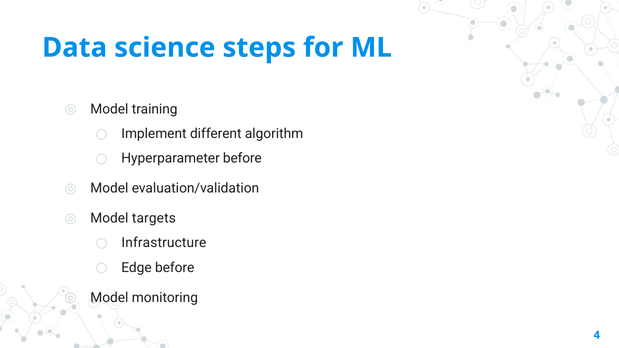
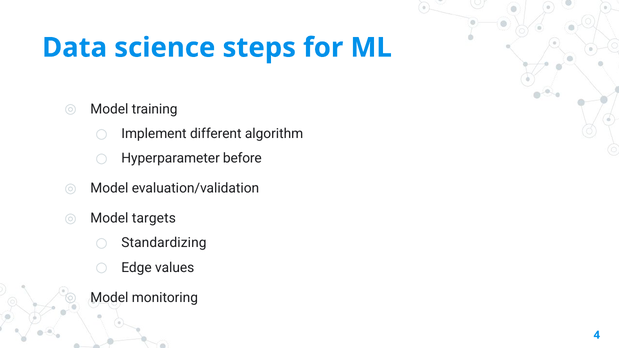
Infrastructure: Infrastructure -> Standardizing (164, 243)
Edge before: before -> values (175, 268)
